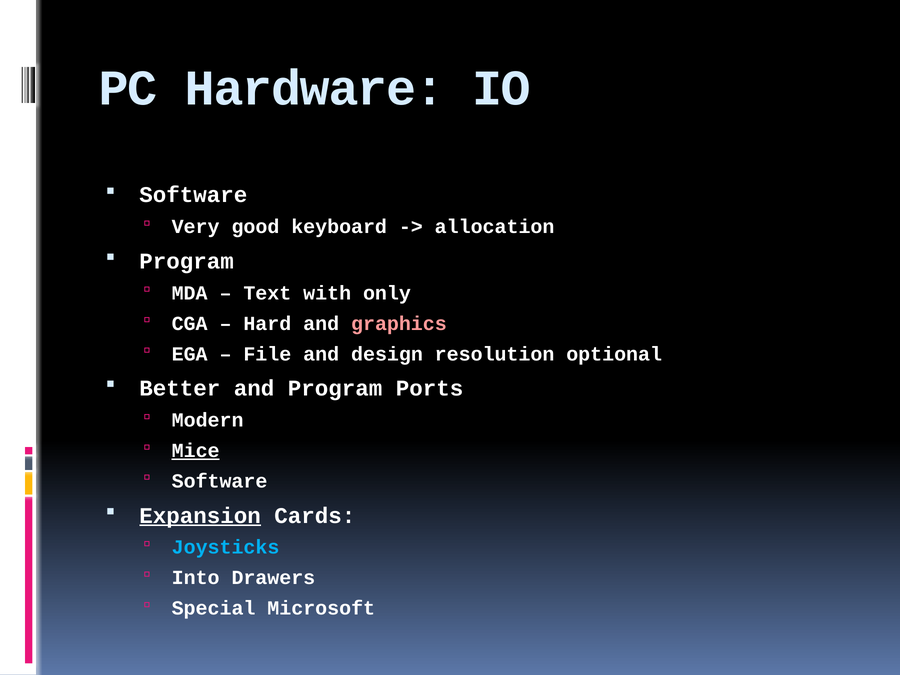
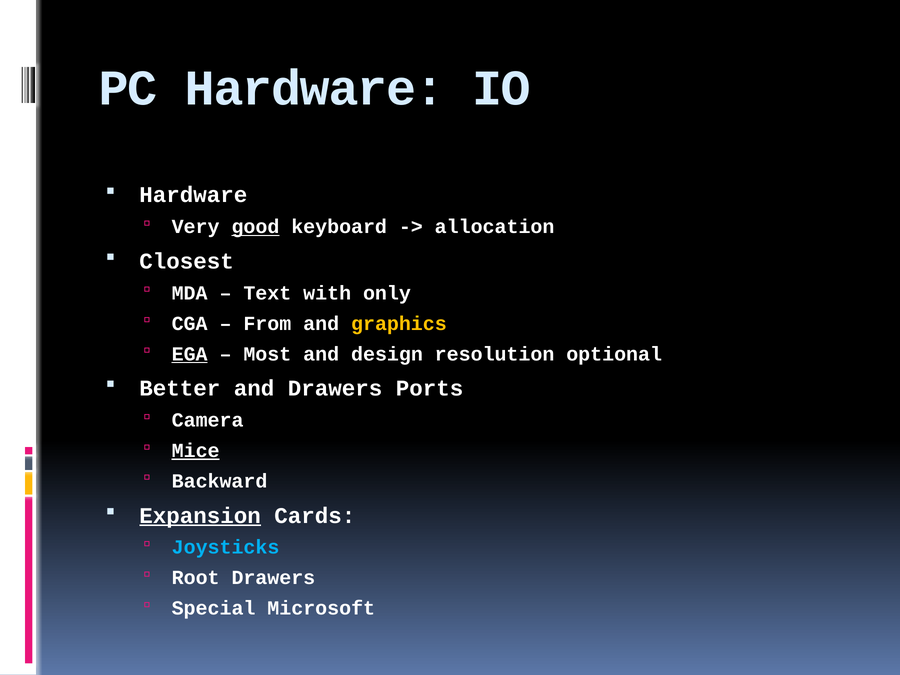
Software: Software -> Hardware (193, 195)
good underline: none -> present (255, 227)
Program: Program -> Closest (187, 261)
Hard: Hard -> From (267, 324)
graphics colour: pink -> yellow (399, 324)
EGA underline: none -> present (190, 354)
File: File -> Most (267, 354)
and Program: Program -> Drawers (335, 388)
Modern: Modern -> Camera (208, 420)
Software: Software -> Backward (220, 481)
Into: Into -> Root (196, 578)
